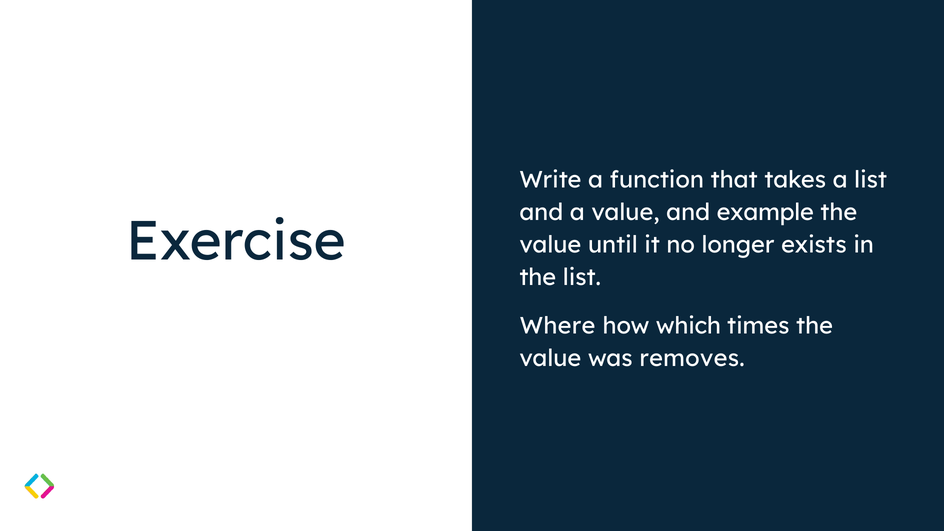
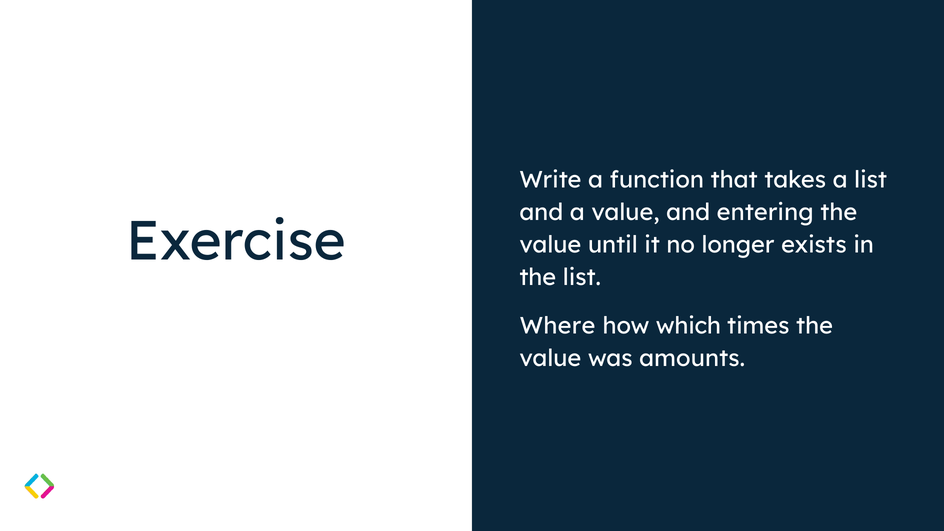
example: example -> entering (765, 213)
removes: removes -> amounts (692, 358)
